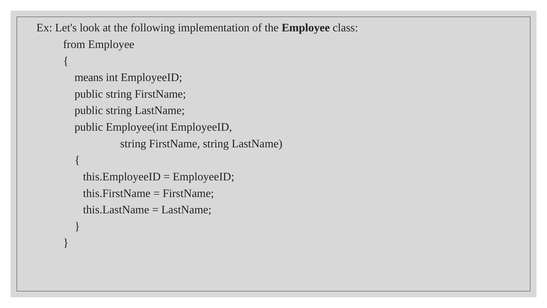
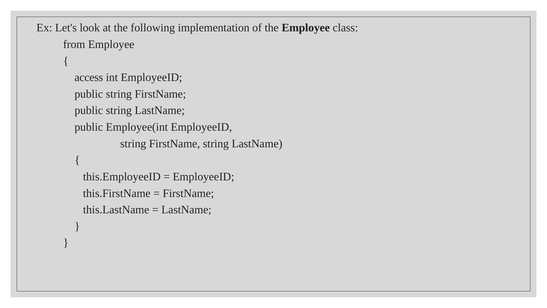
means: means -> access (89, 77)
